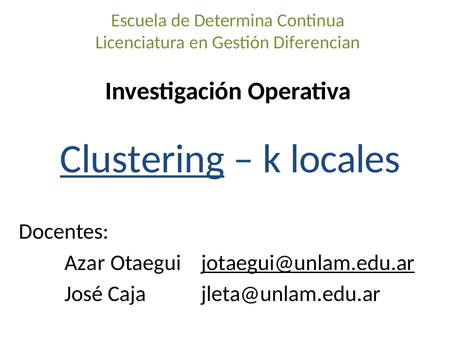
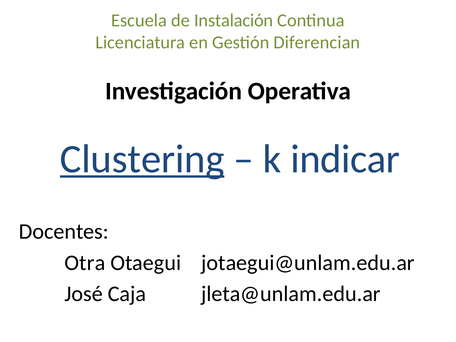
Determina: Determina -> Instalación (234, 20)
locales: locales -> indicar (345, 159)
Azar: Azar -> Otra (85, 263)
jotaegui@unlam.edu.ar underline: present -> none (308, 263)
